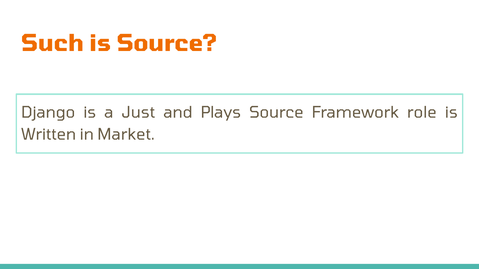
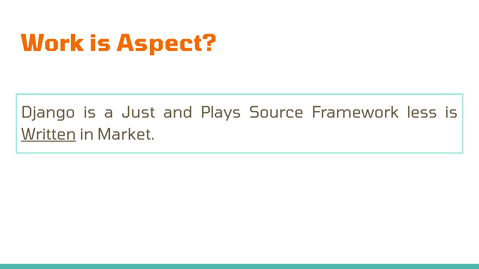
Such: Such -> Work (53, 44)
is Source: Source -> Aspect (167, 44)
role: role -> less (422, 113)
Written underline: none -> present (49, 135)
